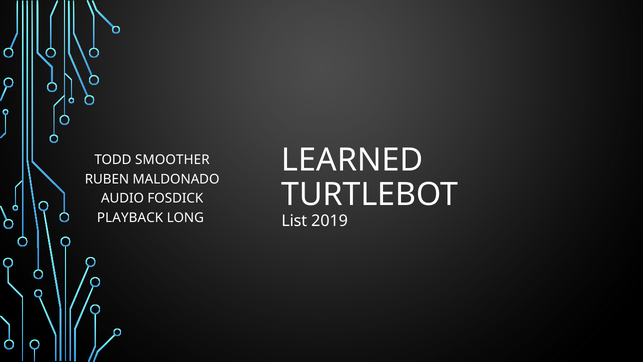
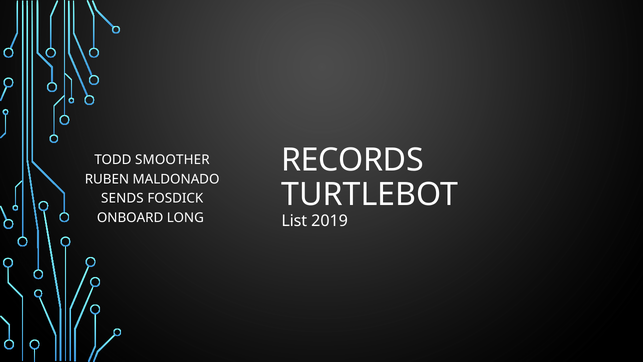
LEARNED: LEARNED -> RECORDS (352, 160)
AUDIO: AUDIO -> SENDS (122, 198)
PLAYBACK: PLAYBACK -> ONBOARD (130, 218)
